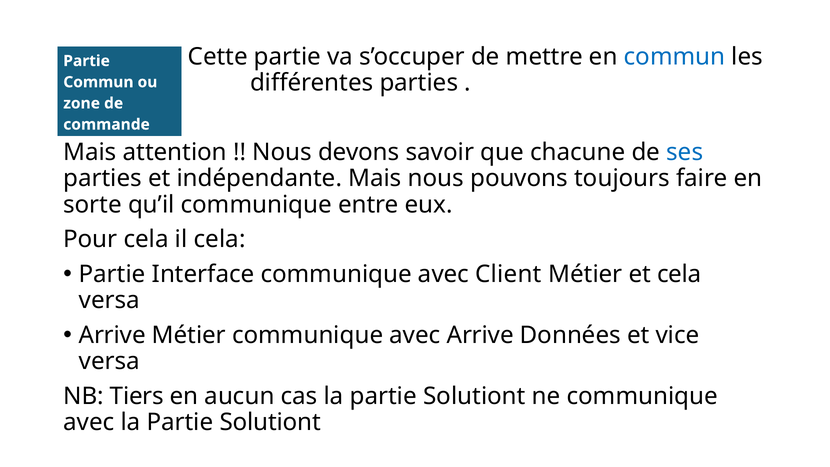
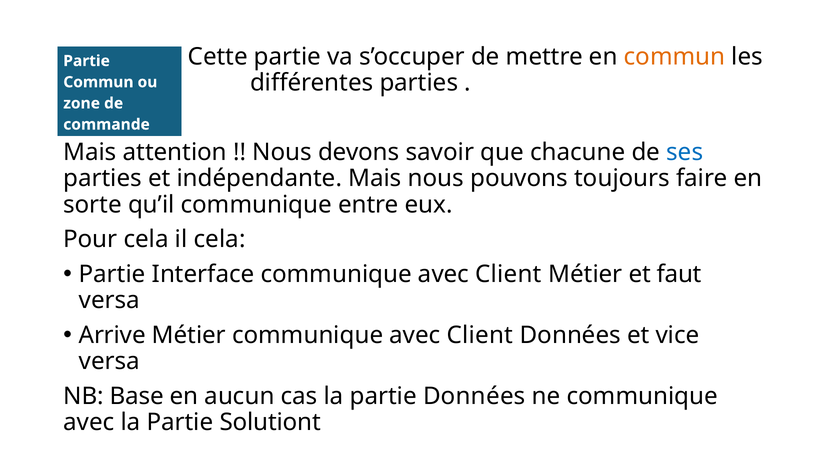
commun colour: blue -> orange (674, 57)
et cela: cela -> faut (679, 274)
Métier communique avec Arrive: Arrive -> Client (480, 335)
Tiers: Tiers -> Base (137, 396)
cas la partie Solutiont: Solutiont -> Données (474, 396)
